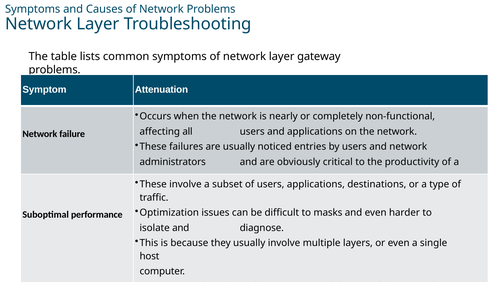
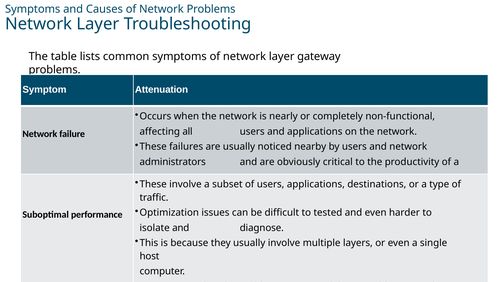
entries: entries -> nearby (310, 147)
masks: masks -> tested (328, 213)
